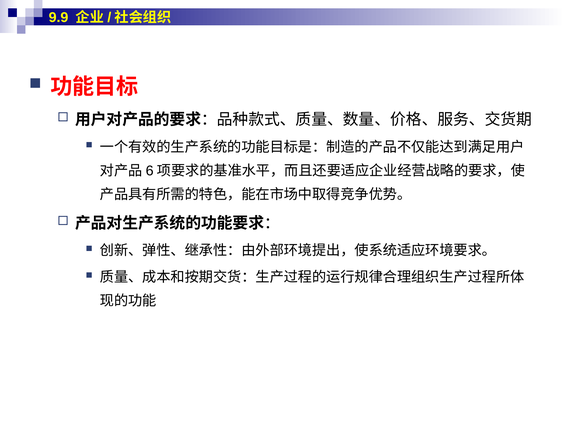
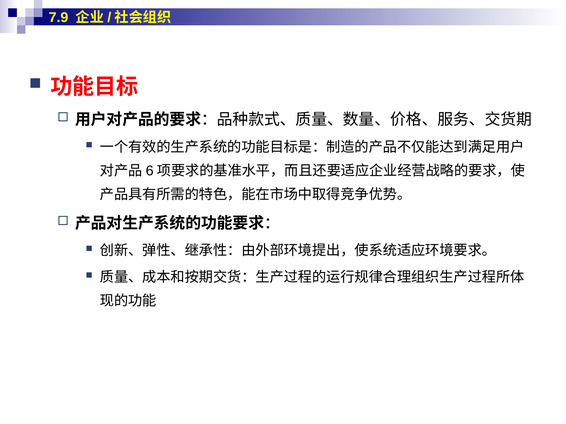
9.9: 9.9 -> 7.9 (59, 18)
